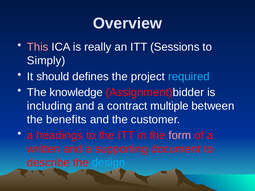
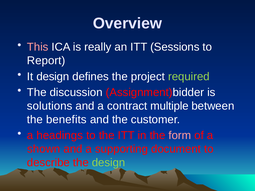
Simply: Simply -> Report (46, 61)
It should: should -> design (53, 77)
required colour: light blue -> light green (189, 77)
knowledge: knowledge -> discussion (76, 92)
including: including -> solutions (50, 106)
written: written -> shown (44, 149)
design colour: light blue -> light green (109, 163)
